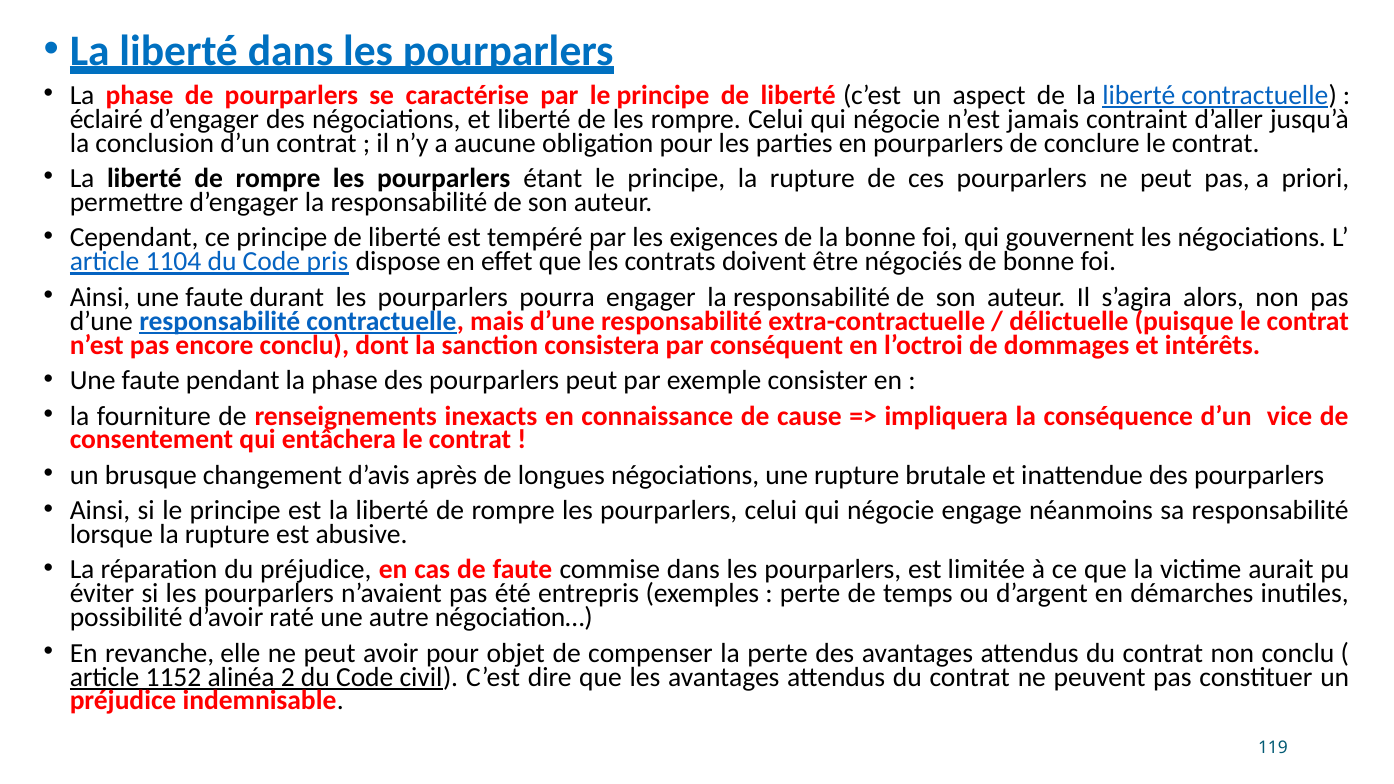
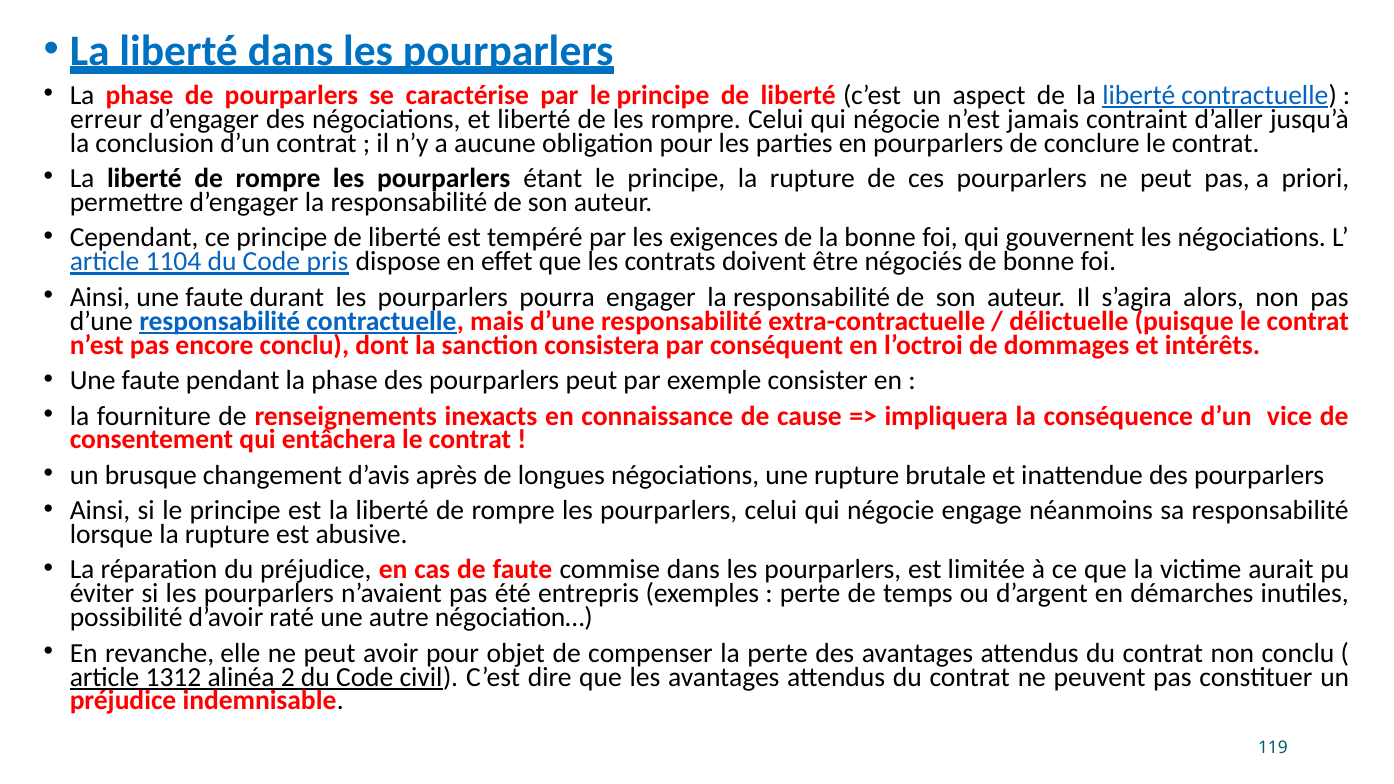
éclairé: éclairé -> erreur (106, 119)
1152: 1152 -> 1312 (173, 677)
